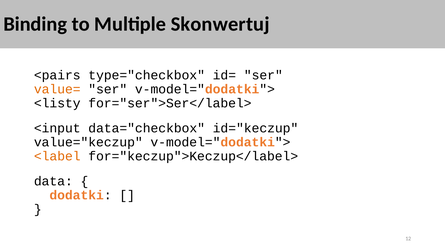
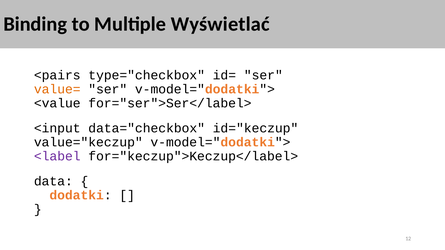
Skonwertuj: Skonwertuj -> Wyświetlać (220, 24)
<listy: <listy -> <value (57, 103)
<label colour: orange -> purple (57, 156)
